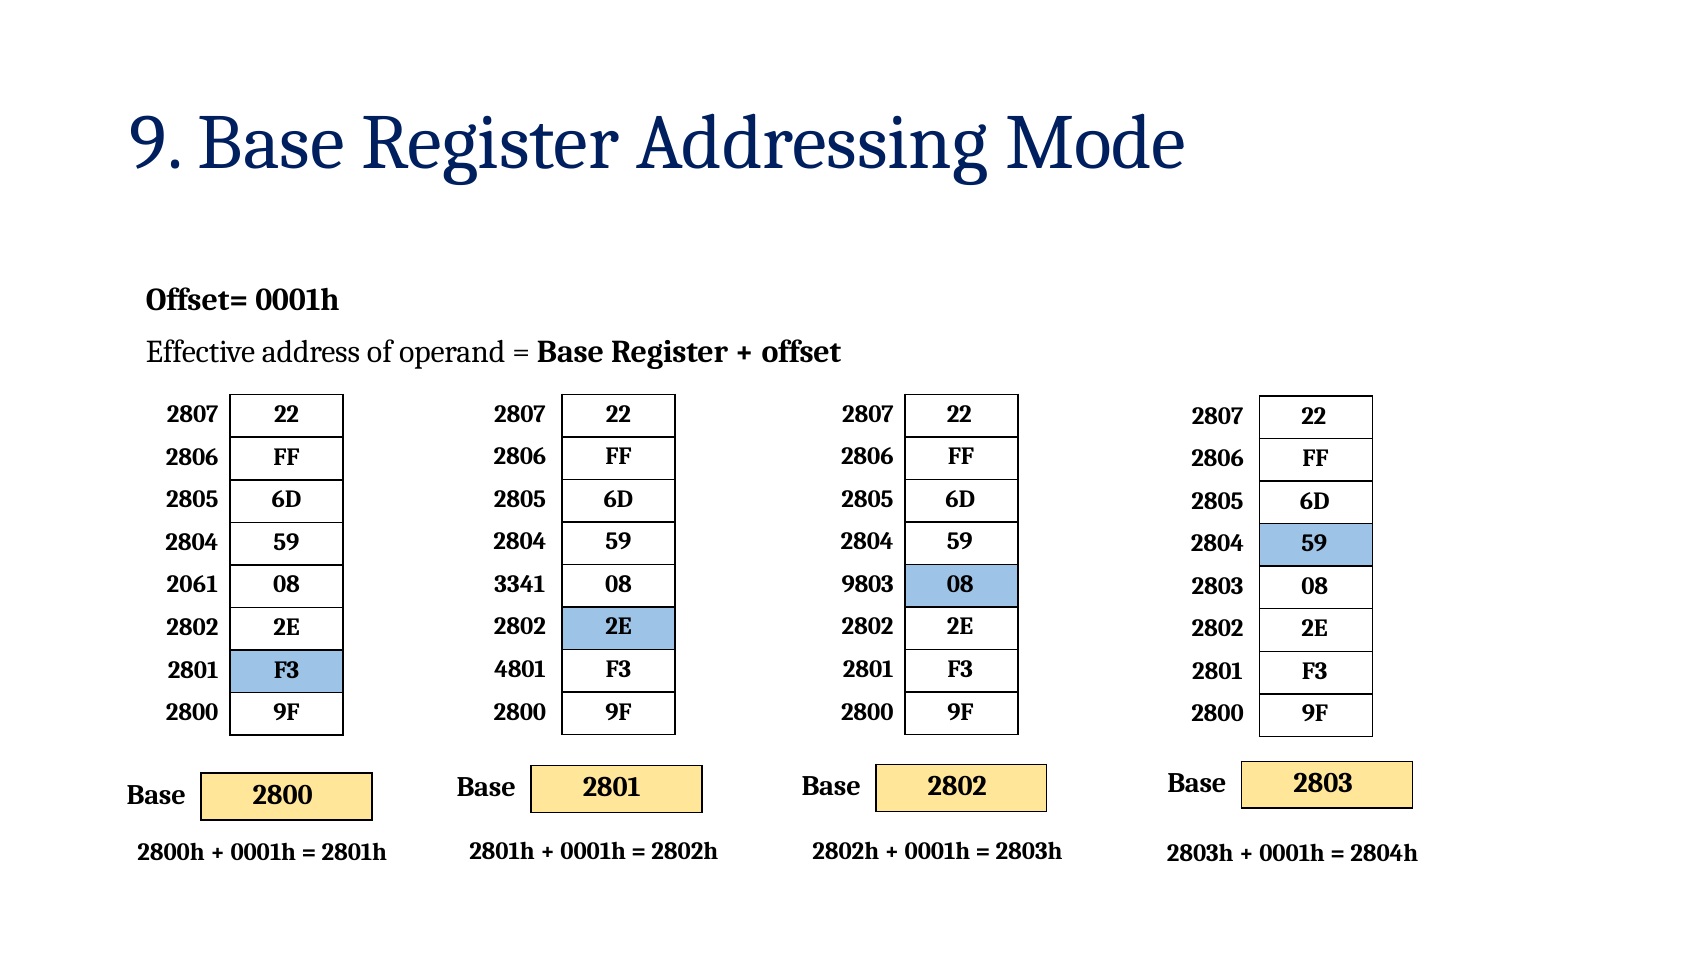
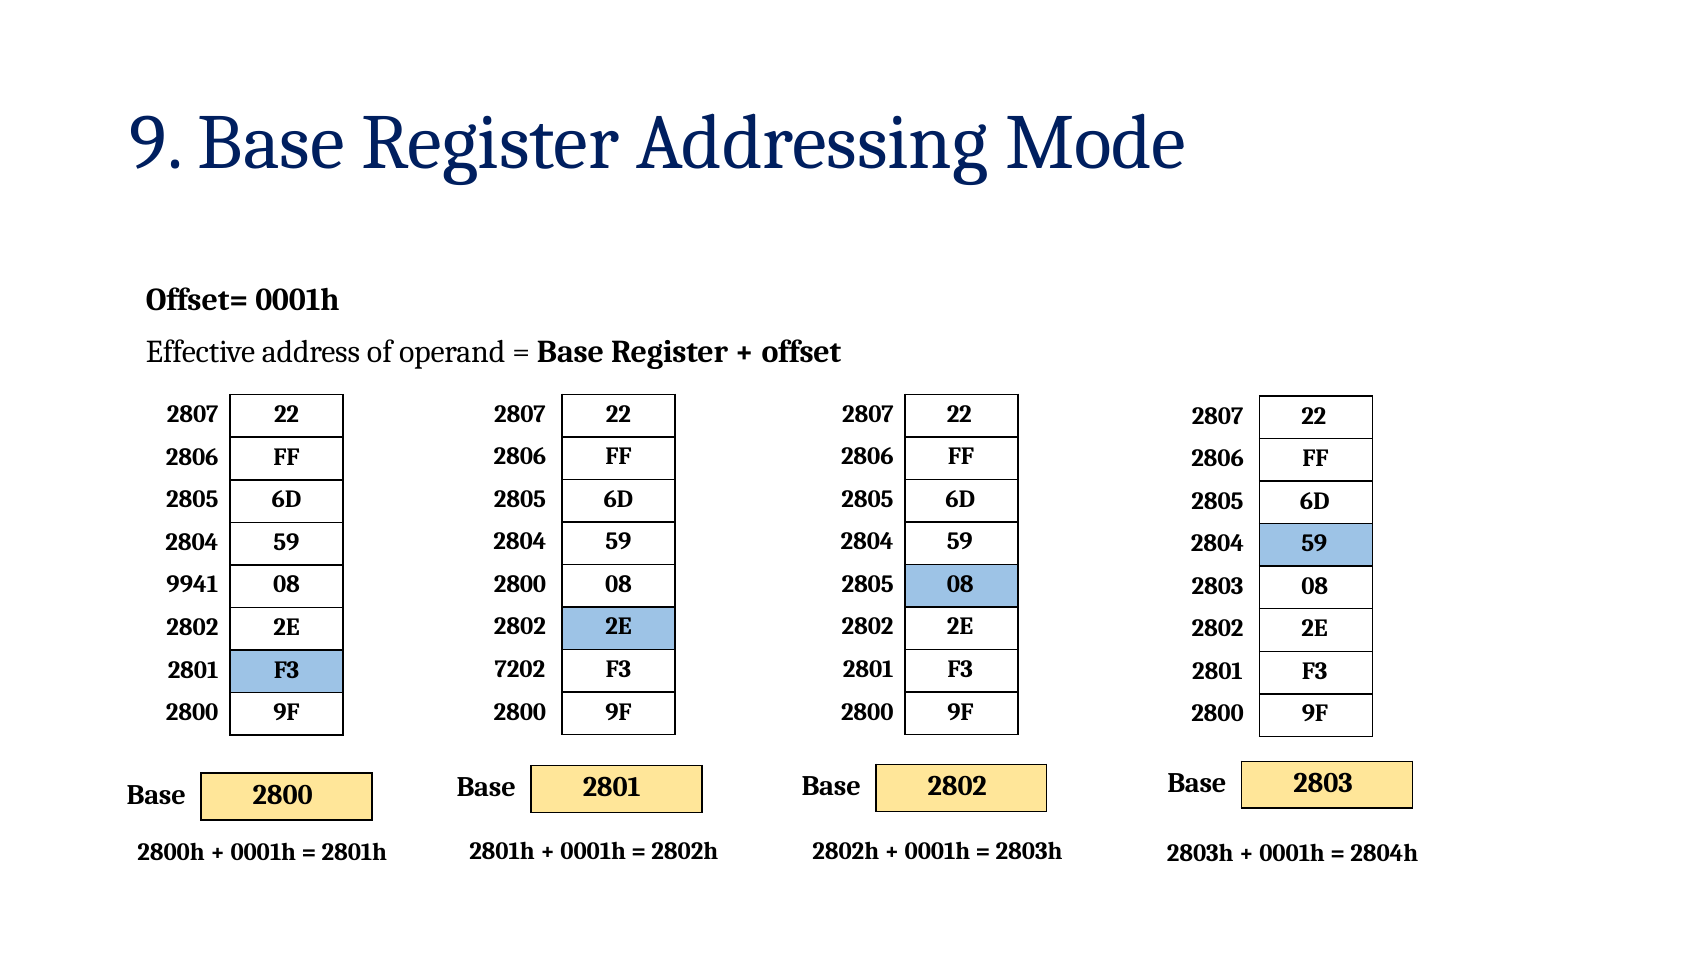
3341: 3341 -> 2800 (520, 584)
9803: 9803 -> 2805 (868, 584)
2061: 2061 -> 9941 (192, 585)
4801: 4801 -> 7202 (520, 669)
